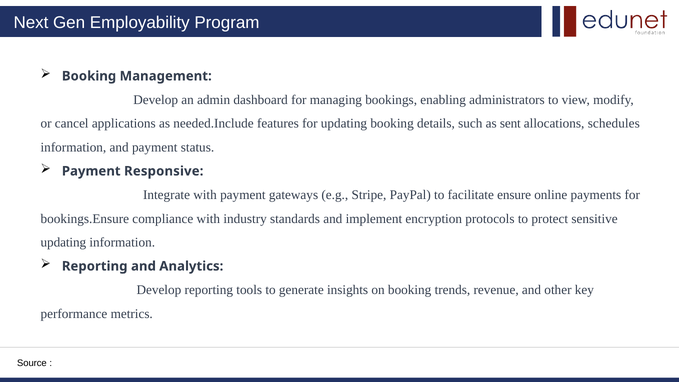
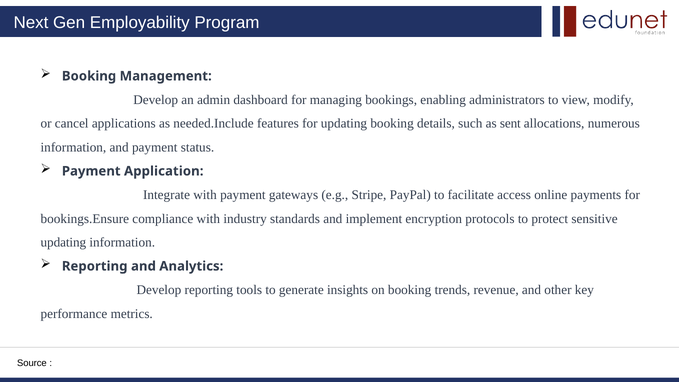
schedules: schedules -> numerous (614, 124)
Responsive: Responsive -> Application (164, 171)
ensure: ensure -> access (514, 195)
